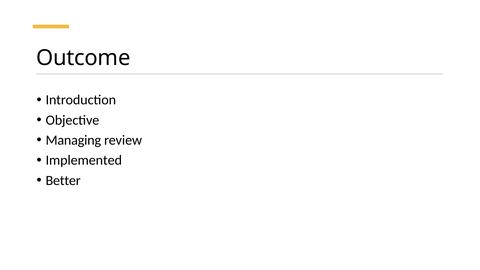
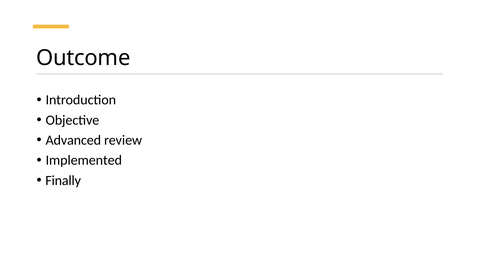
Managing: Managing -> Advanced (73, 140)
Better: Better -> Finally (63, 180)
